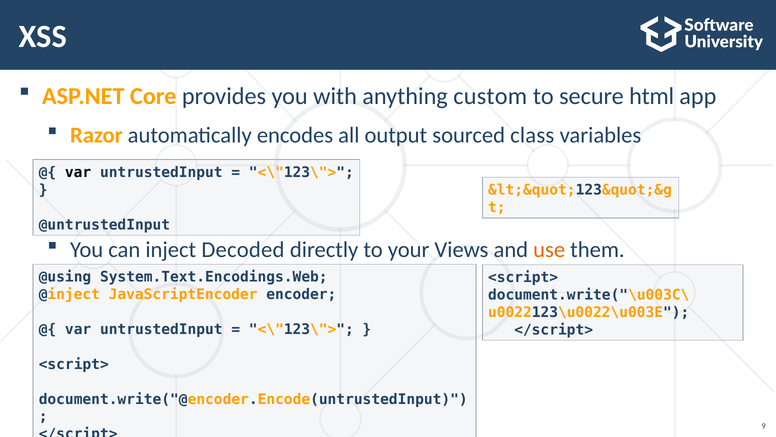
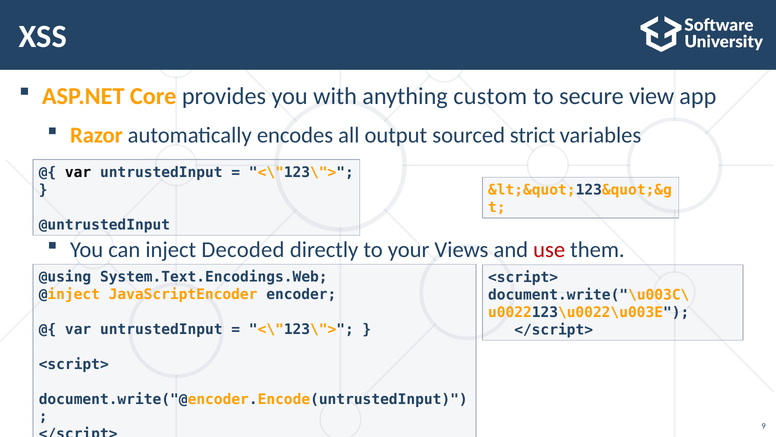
html: html -> view (652, 96)
class: class -> strict (532, 135)
use colour: orange -> red (549, 250)
